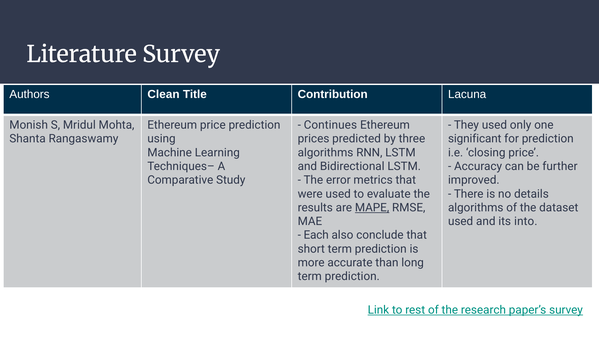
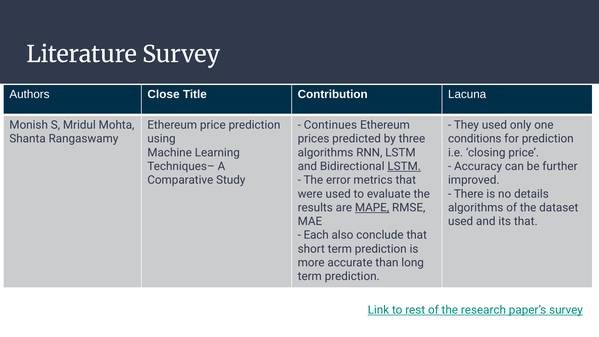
Clean: Clean -> Close (164, 94)
significant: significant -> conditions (475, 139)
LSTM underline: none -> present (404, 166)
its into: into -> that (526, 221)
